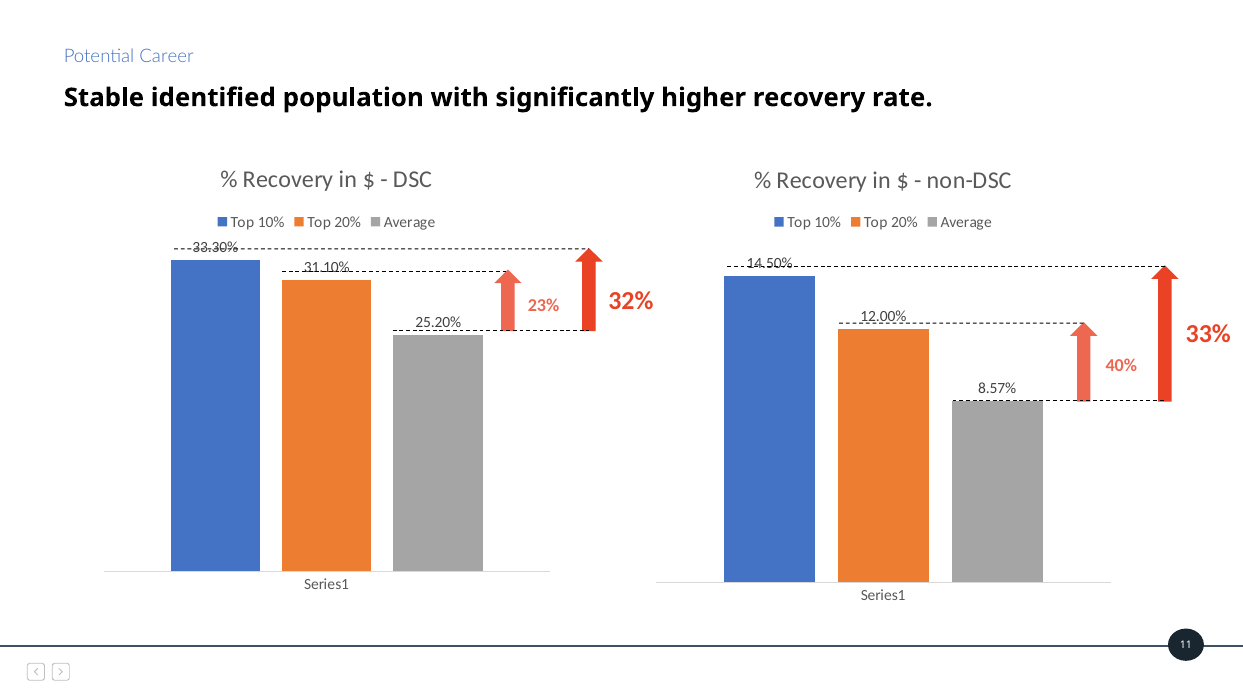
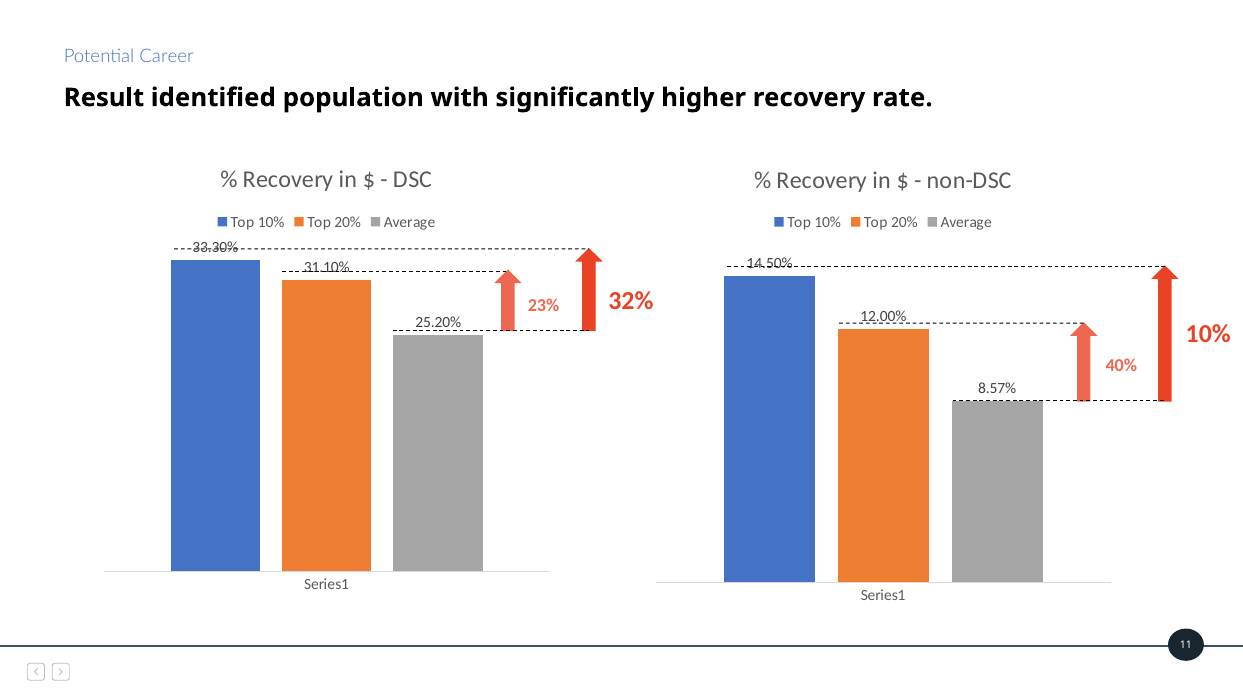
Stable: Stable -> Result (104, 98)
33%: 33% -> 10% (1208, 334)
